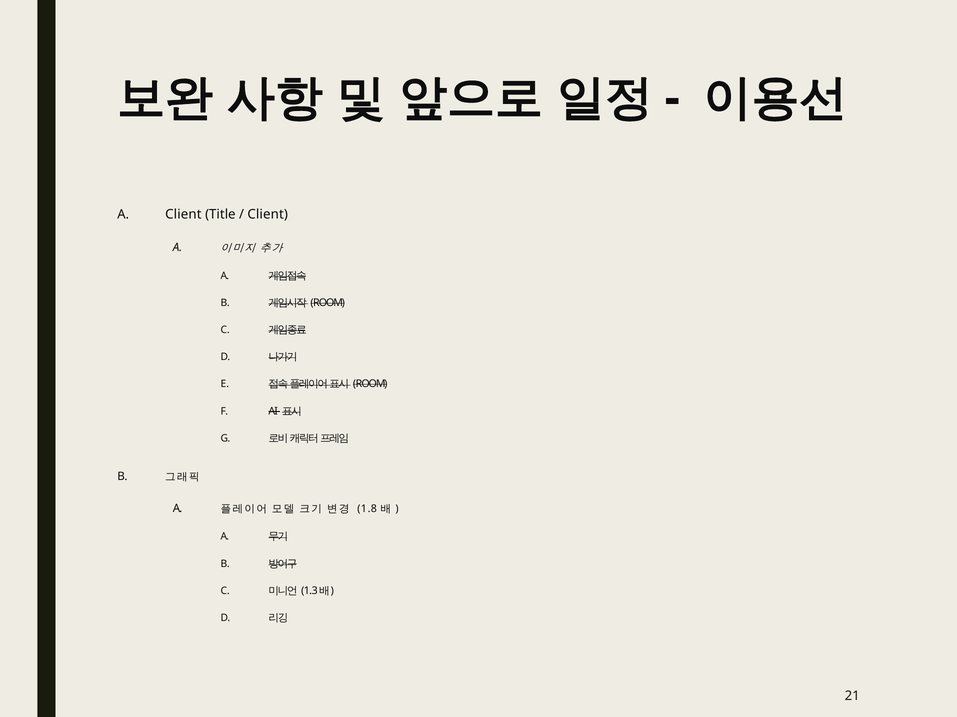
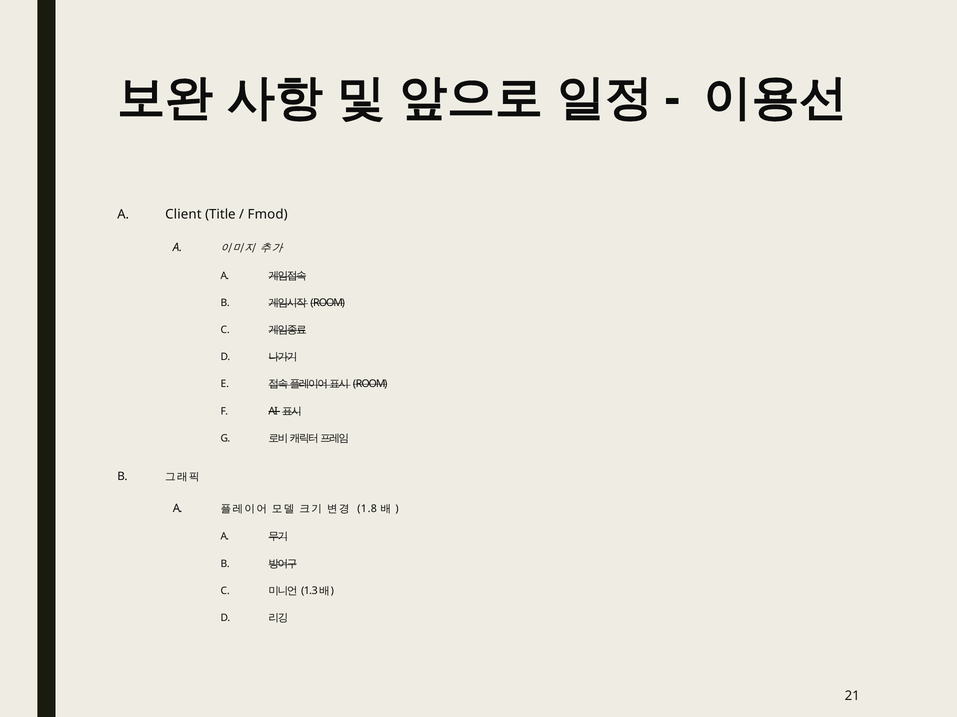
Client: Client -> Fmod (268, 215)
